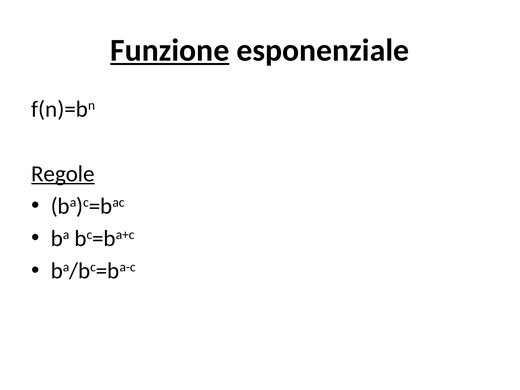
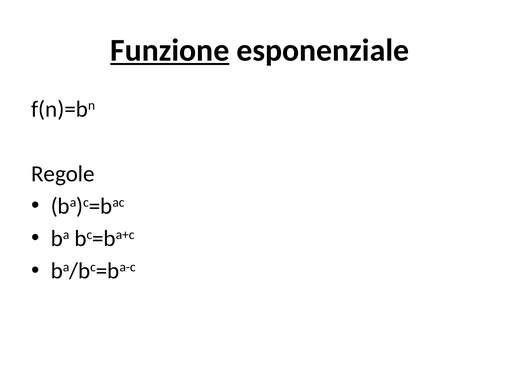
Regole underline: present -> none (63, 174)
